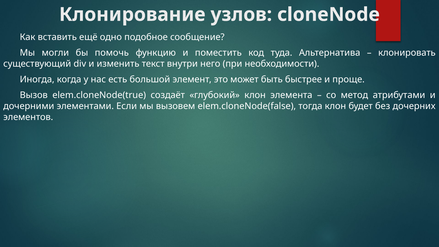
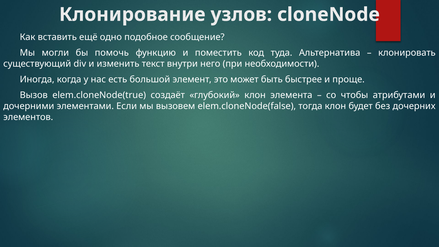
метод: метод -> чтобы (354, 95)
